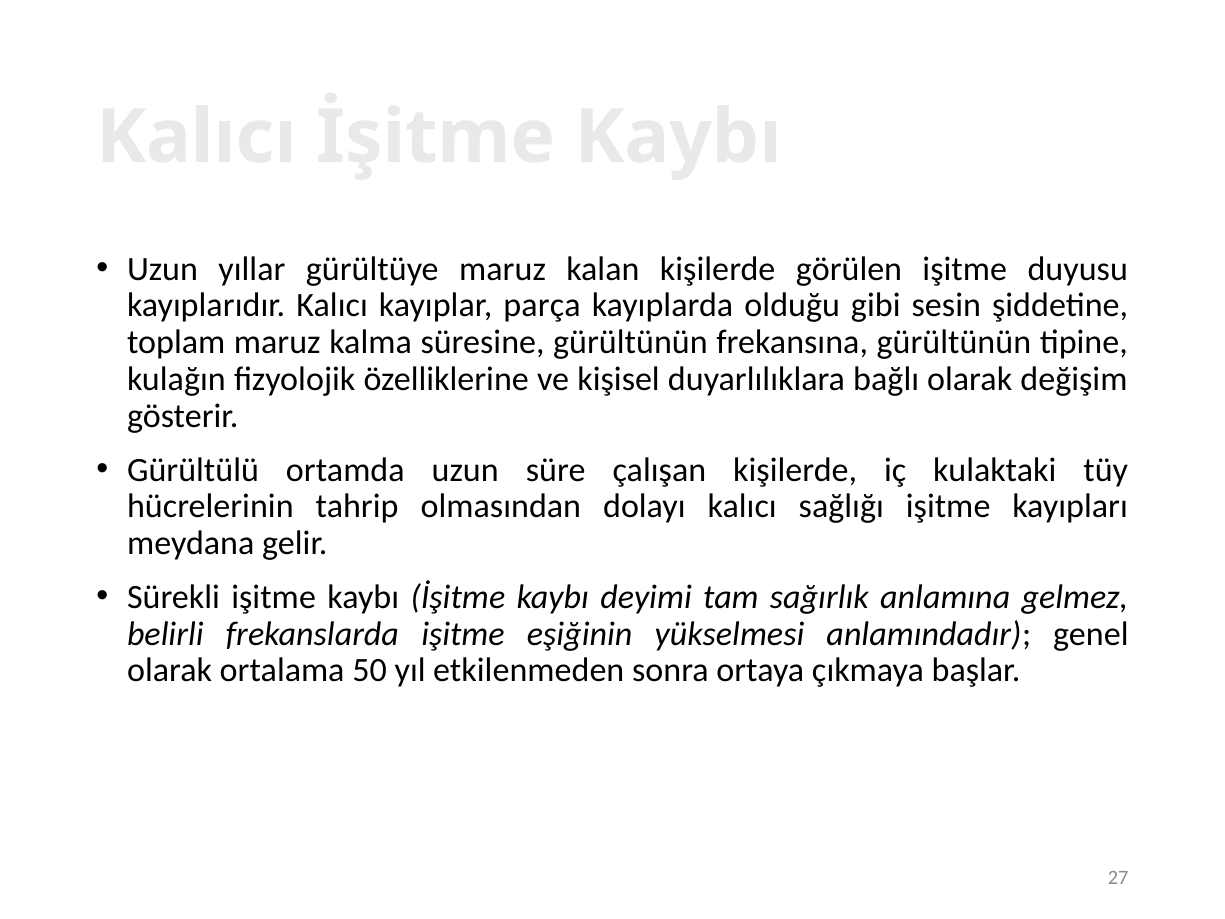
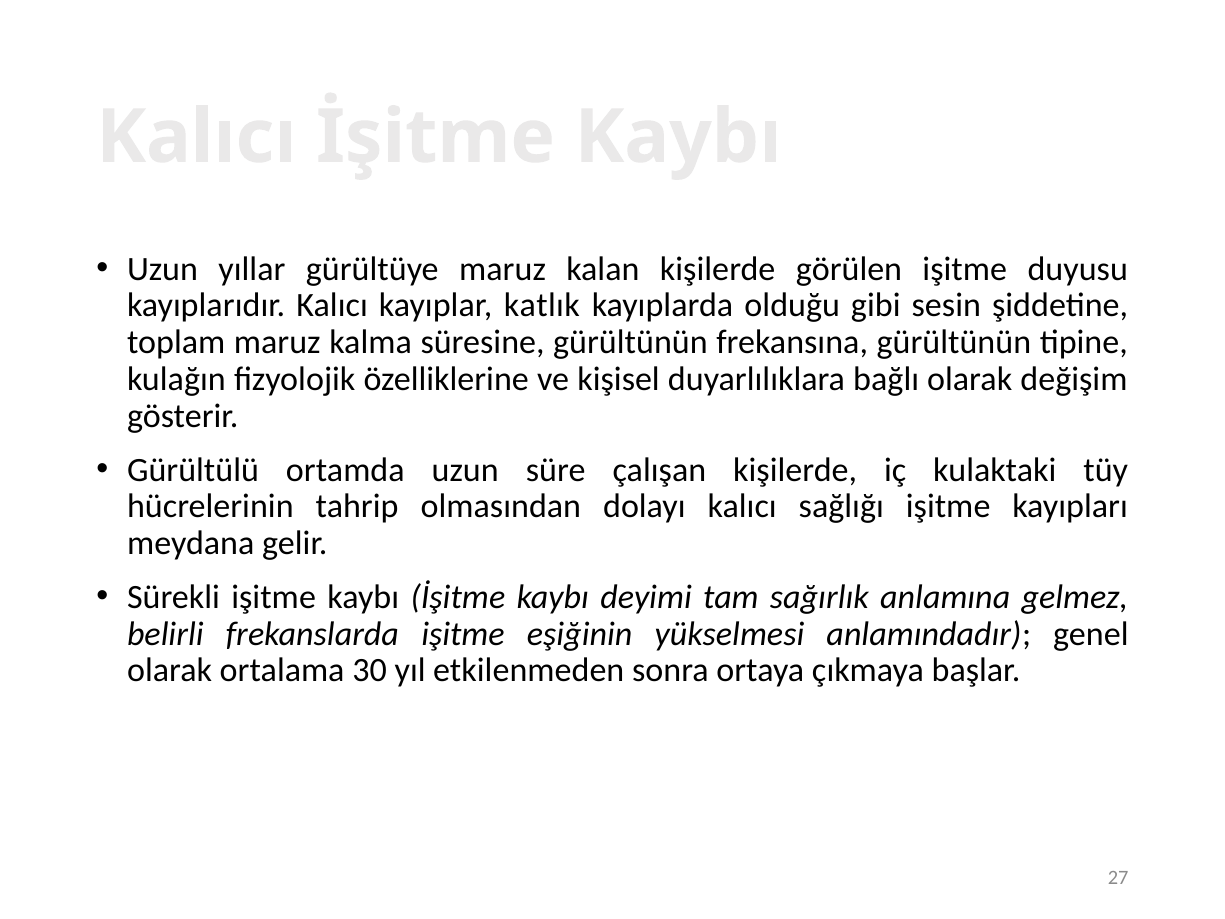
parça: parça -> katlık (542, 306)
50: 50 -> 30 (370, 670)
